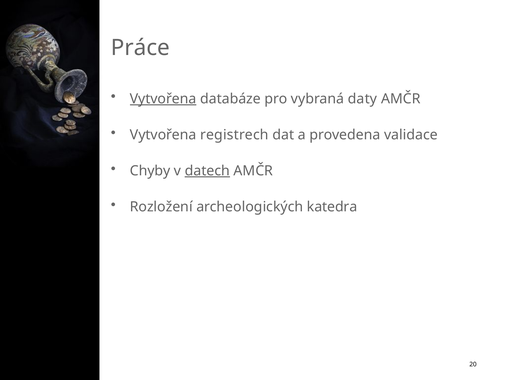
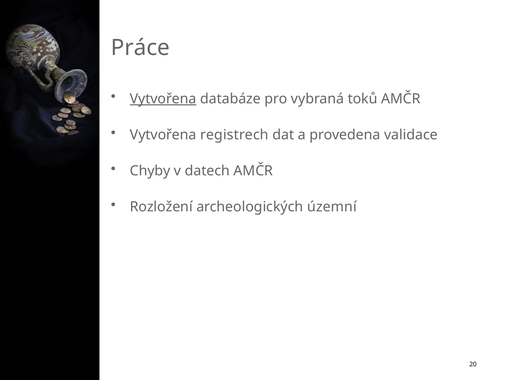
daty: daty -> toků (363, 99)
datech underline: present -> none (207, 171)
katedra: katedra -> územní (332, 207)
